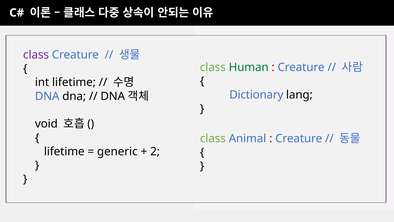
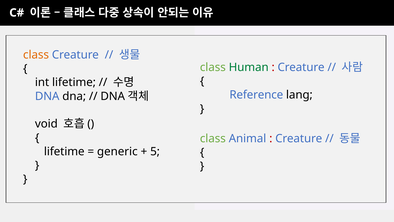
class colour: purple -> orange (36, 55)
Dictionary: Dictionary -> Reference (256, 95)
2: 2 -> 5 (155, 151)
